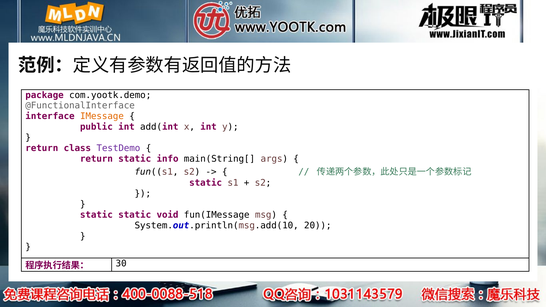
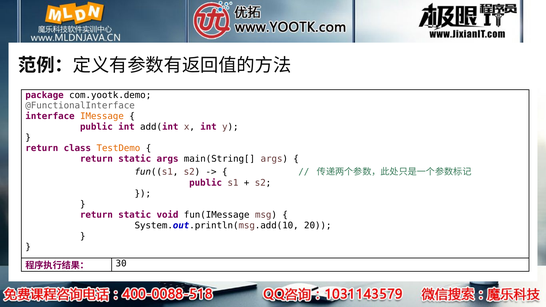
TestDemo colour: purple -> orange (118, 148)
static info: info -> args (168, 159)
static: static -> public (206, 183)
static: static -> return (96, 215)
